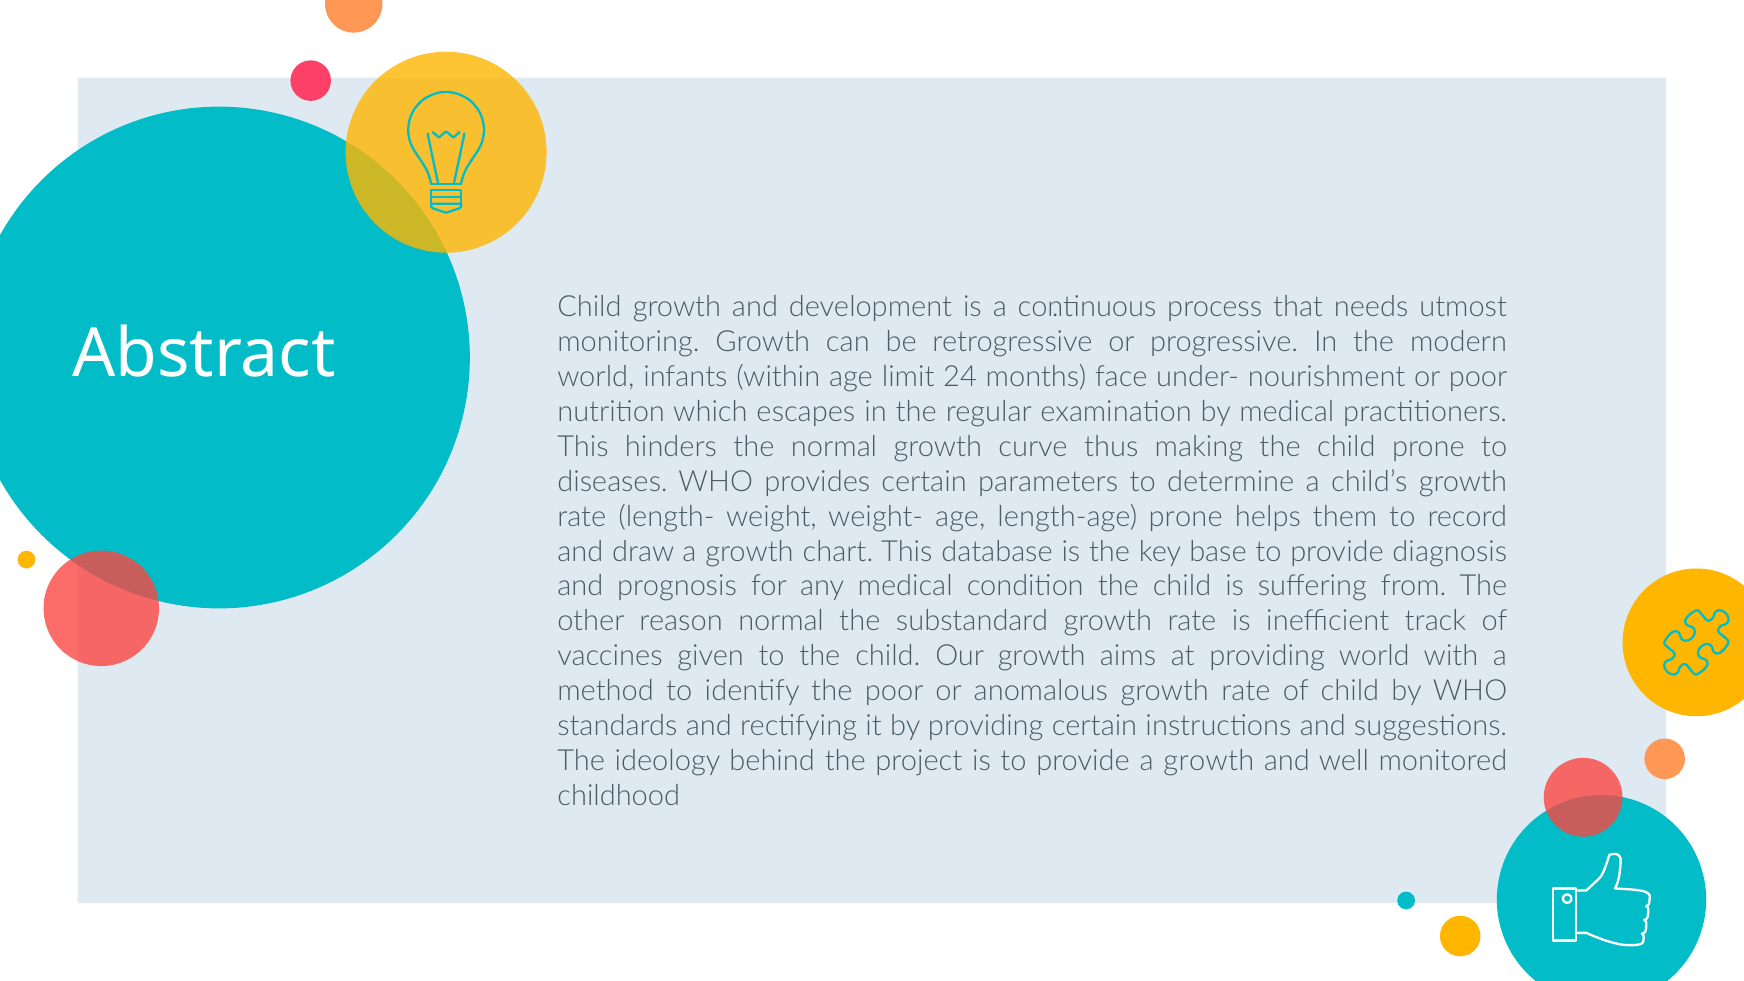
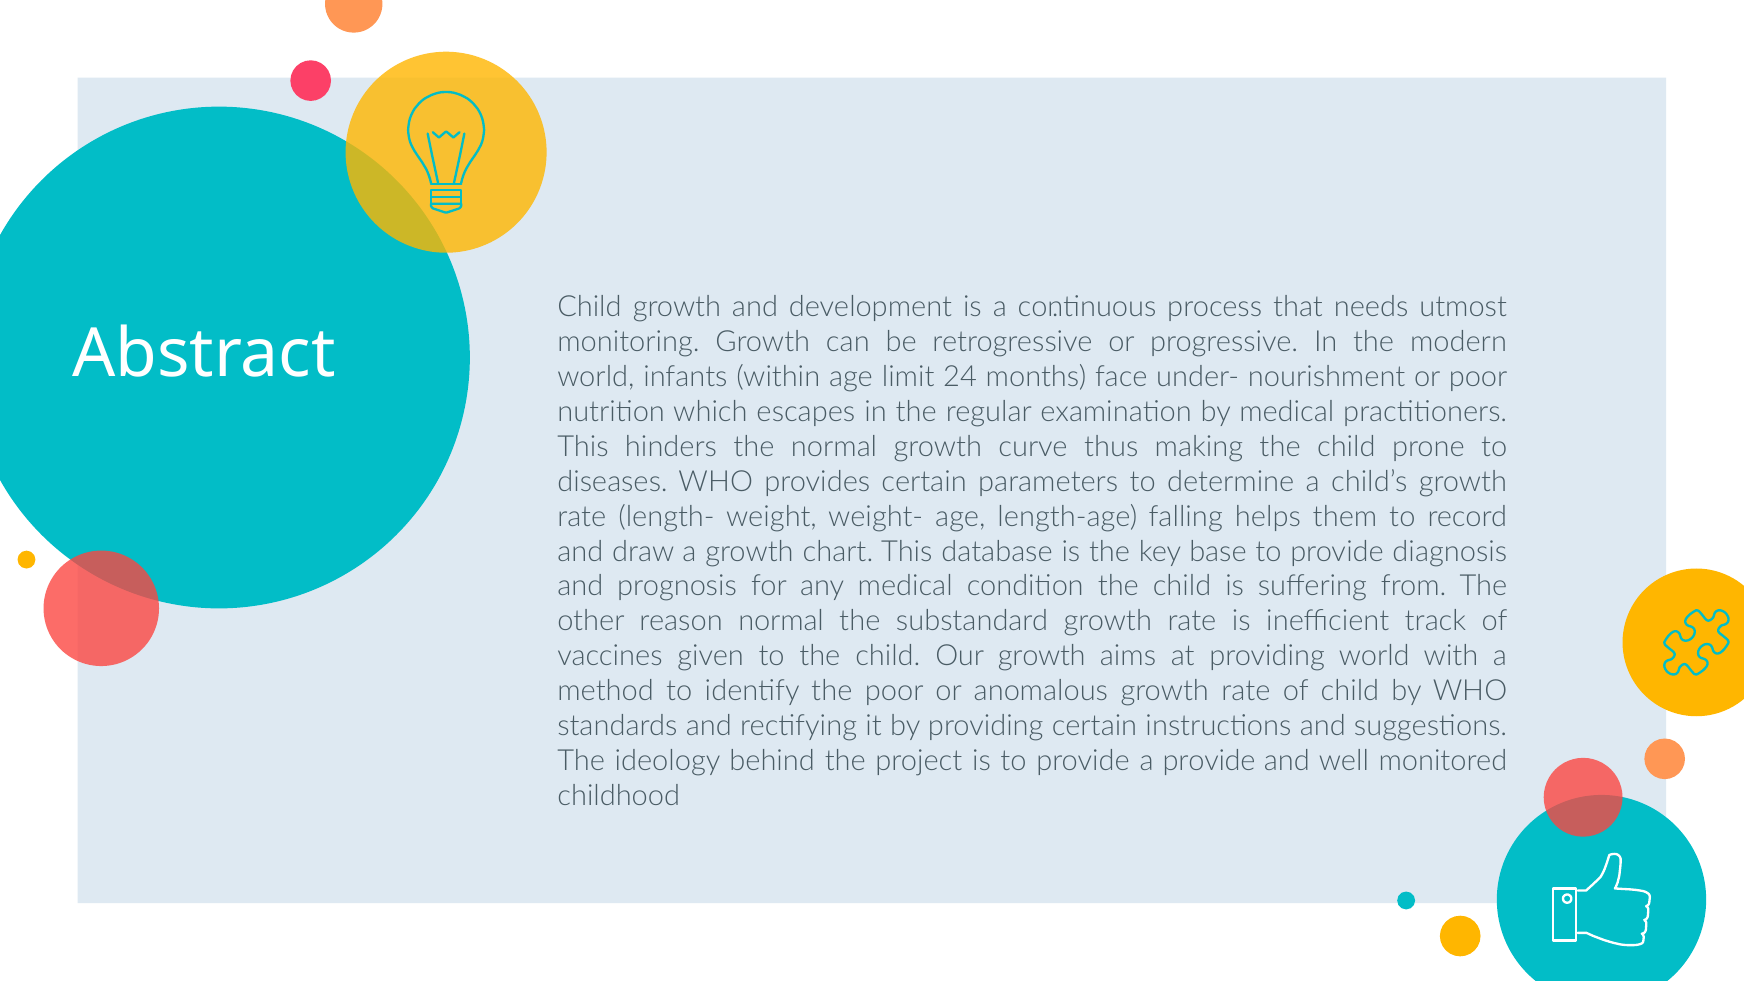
length-age prone: prone -> falling (1186, 517)
provide a growth: growth -> provide (1209, 761)
